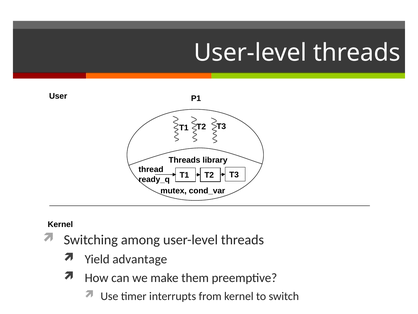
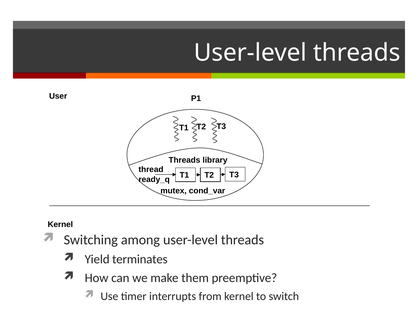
advantage: advantage -> terminates (140, 259)
